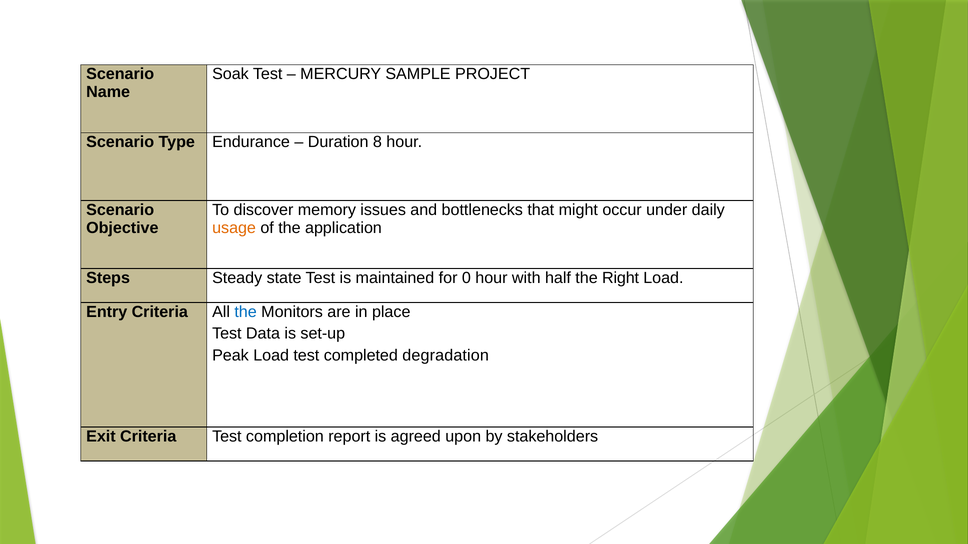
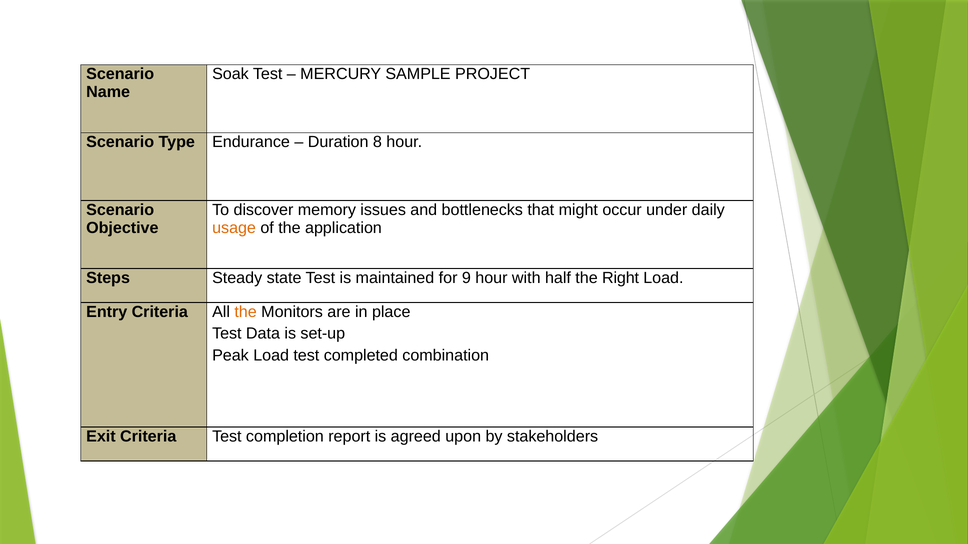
0: 0 -> 9 (466, 278)
the colour: blue -> orange (246, 312)
degradation: degradation -> combination (446, 356)
